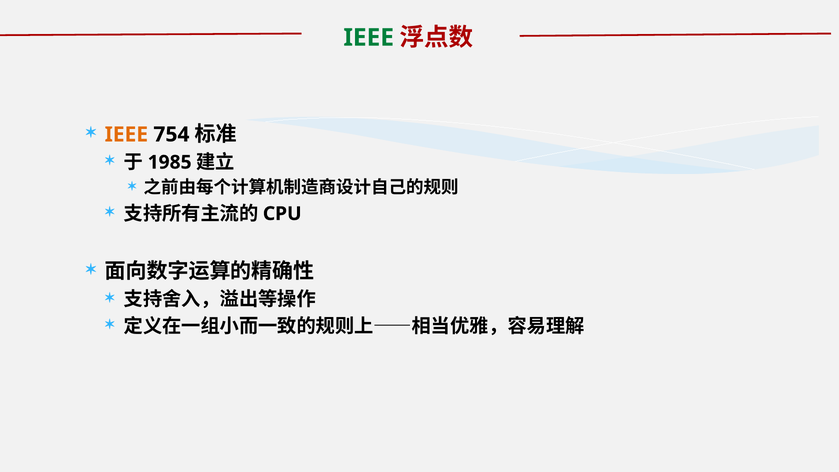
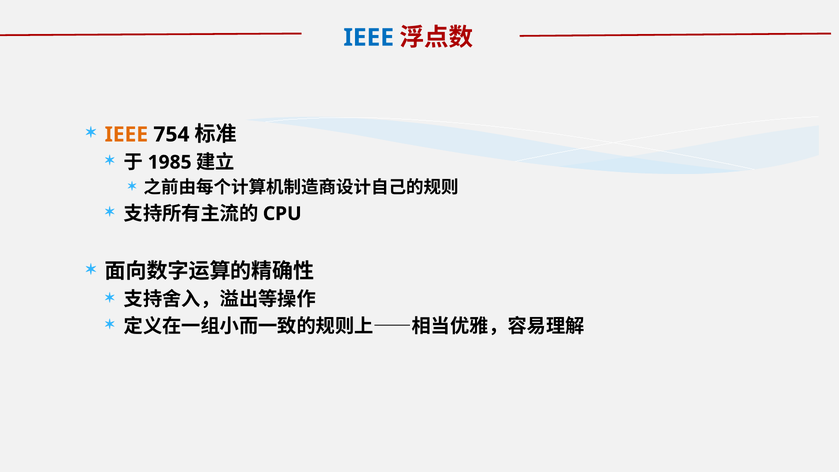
IEEE colour: green -> blue (369, 38)
